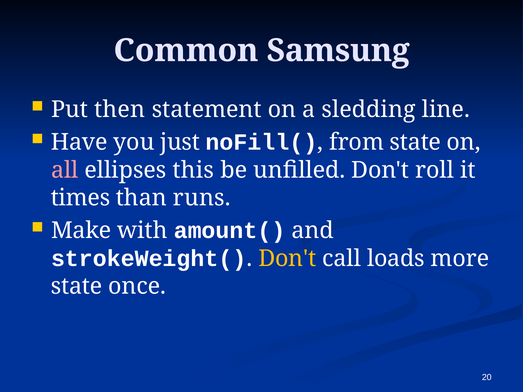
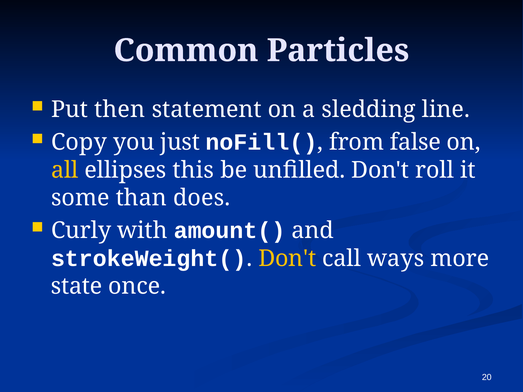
Samsung: Samsung -> Particles (338, 51)
Have: Have -> Copy (79, 142)
from state: state -> false (415, 142)
all colour: pink -> yellow (65, 170)
times: times -> some (80, 198)
runs: runs -> does (202, 198)
Make: Make -> Curly (81, 231)
loads: loads -> ways (396, 259)
